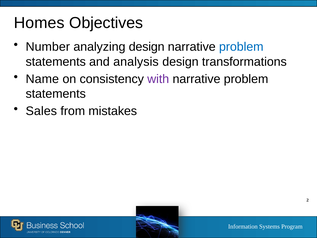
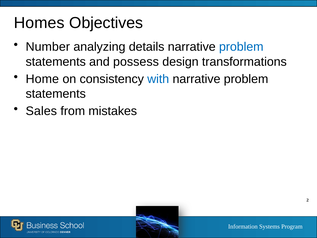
analyzing design: design -> details (147, 47)
analysis: analysis -> possess (136, 62)
Name: Name -> Home (42, 79)
with colour: purple -> blue (158, 79)
